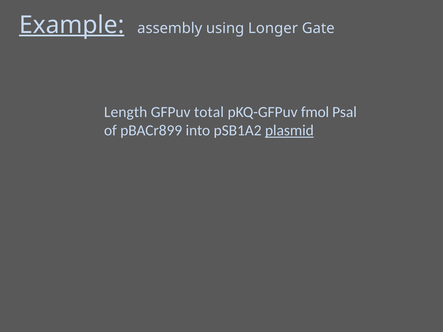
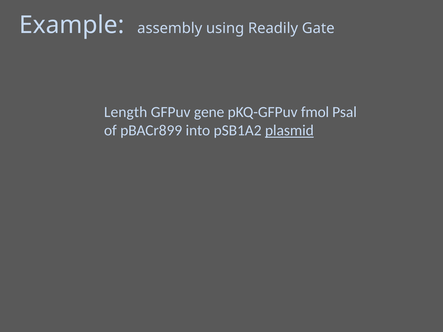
Example underline: present -> none (72, 25)
Longer: Longer -> Readily (273, 28)
total: total -> gene (209, 112)
